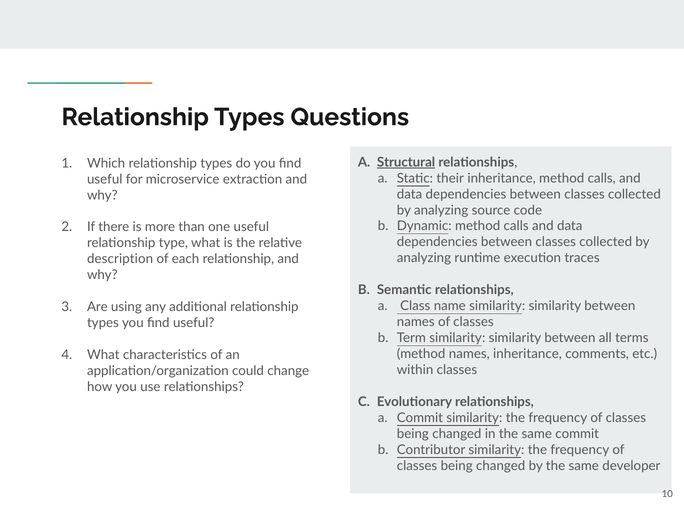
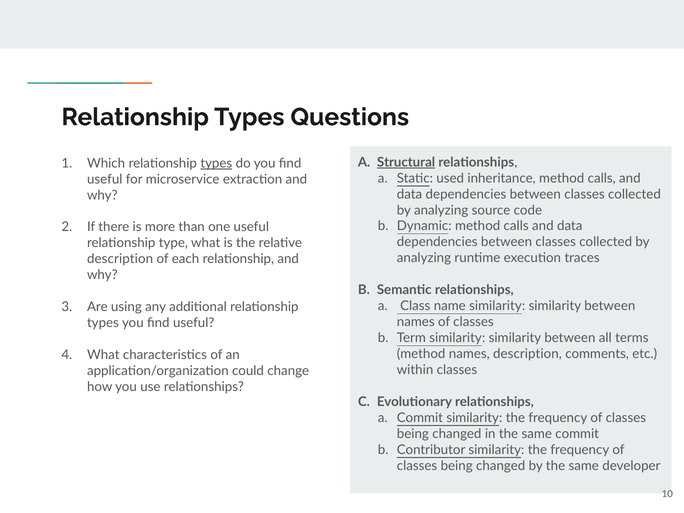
types underline: none -> present (216, 163)
their: their -> used (450, 178)
names inheritance: inheritance -> description (527, 354)
